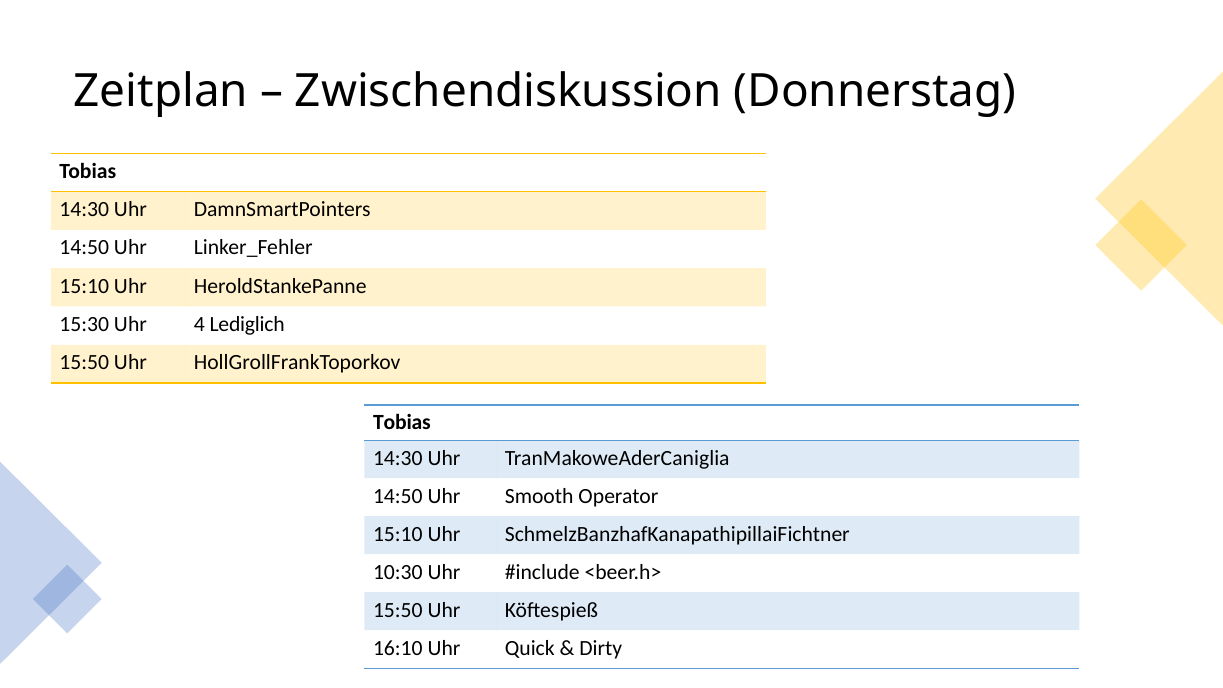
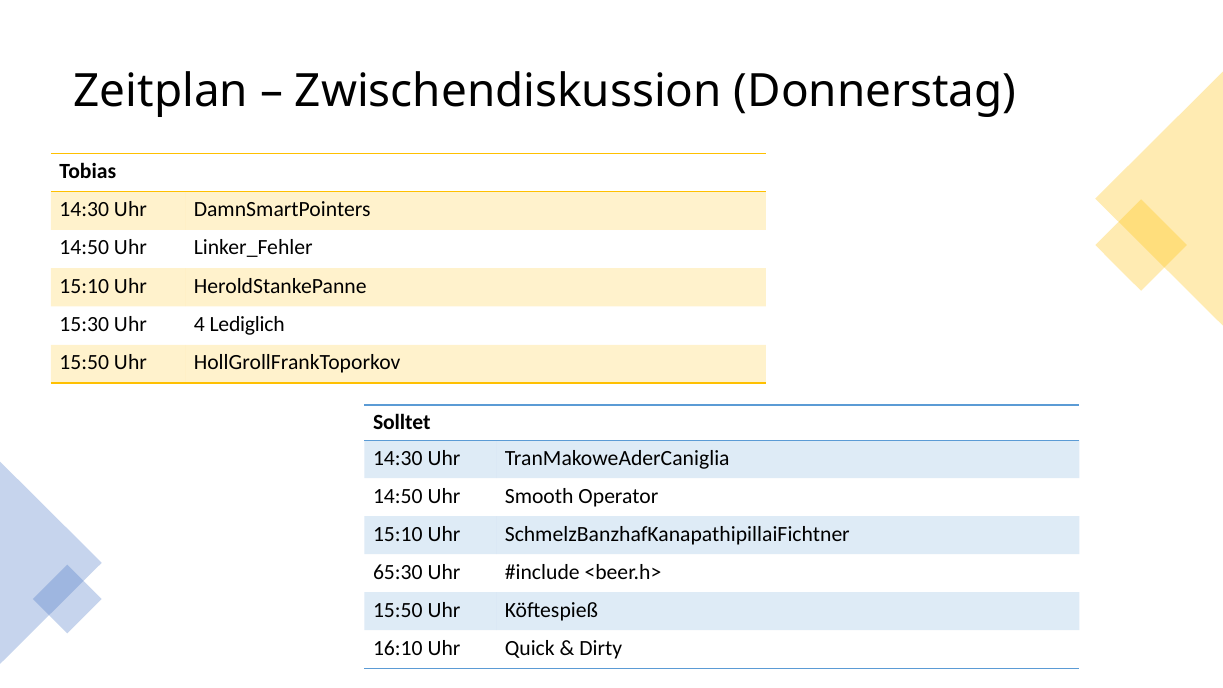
Tobias: Tobias -> Solltet (402, 423)
10:30: 10:30 -> 65:30 (398, 572)
